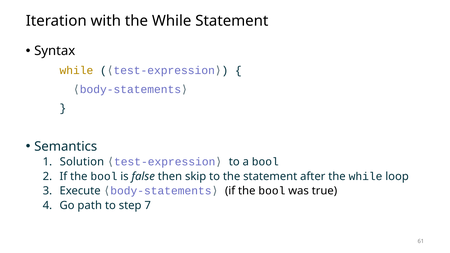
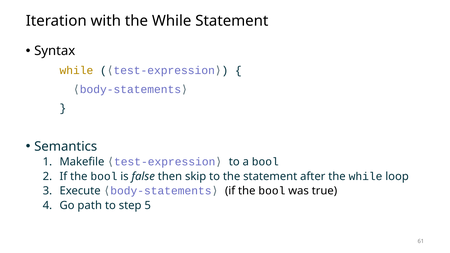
Solution: Solution -> Makefile (82, 162)
7: 7 -> 5 (148, 205)
